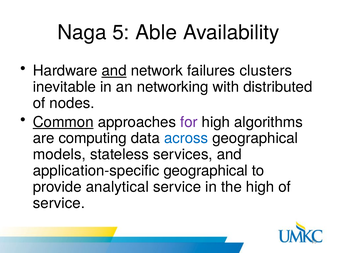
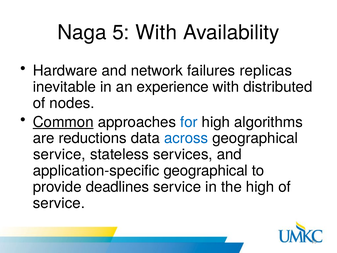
5 Able: Able -> With (156, 33)
and underline: present -> none (114, 71)
clusters: clusters -> replicas (266, 71)
networking: networking -> experience (173, 87)
for colour: purple -> blue (189, 122)
computing: computing -> reductions (93, 138)
models: models -> service (59, 154)
analytical: analytical -> deadlines (117, 187)
